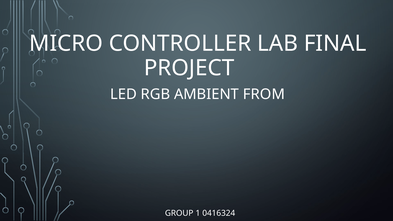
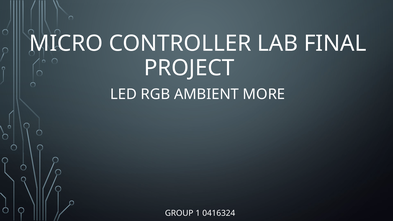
FROM: FROM -> MORE (264, 94)
